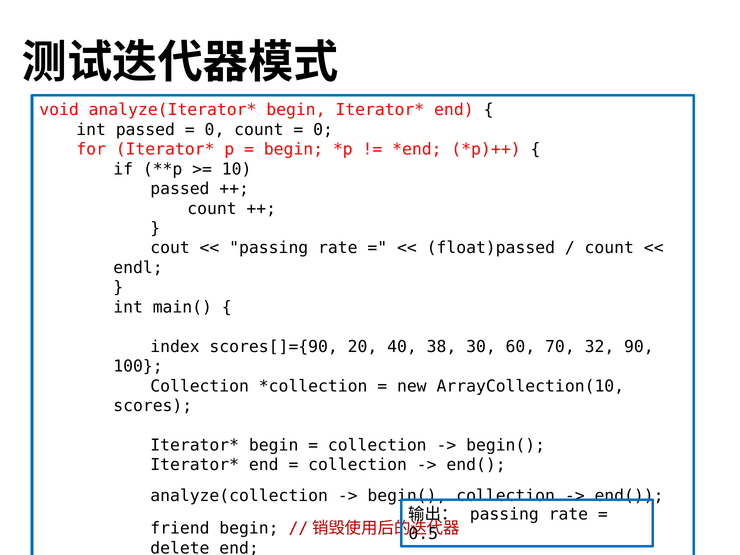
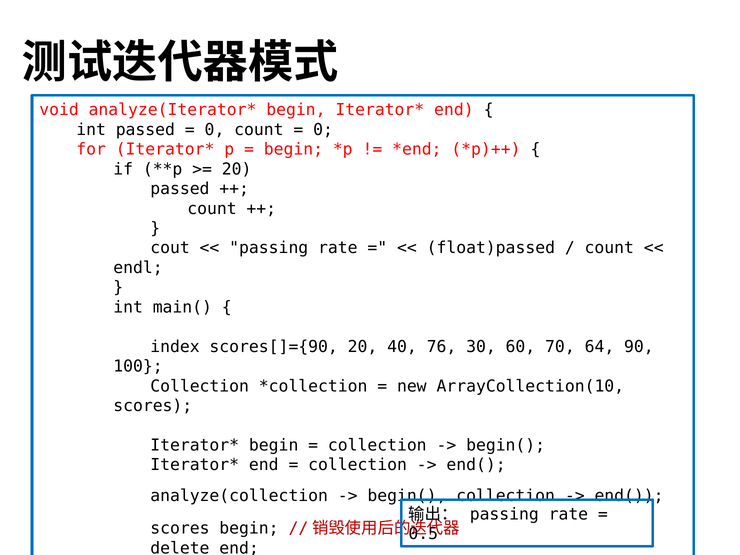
10: 10 -> 20 (237, 169)
38: 38 -> 76 (442, 347)
32: 32 -> 64 (599, 347)
friend: friend -> scores (180, 529)
